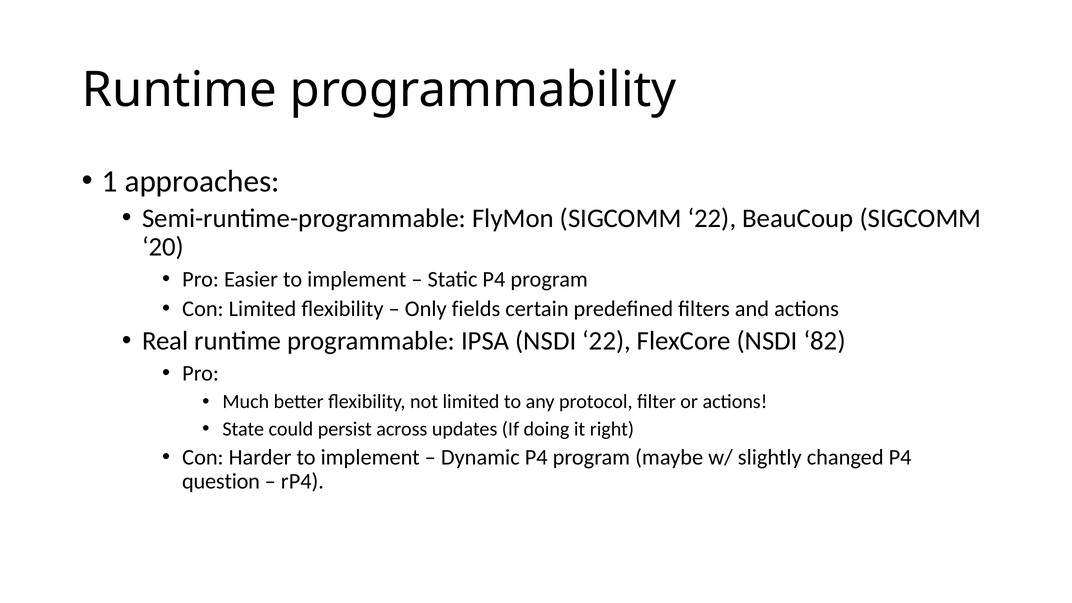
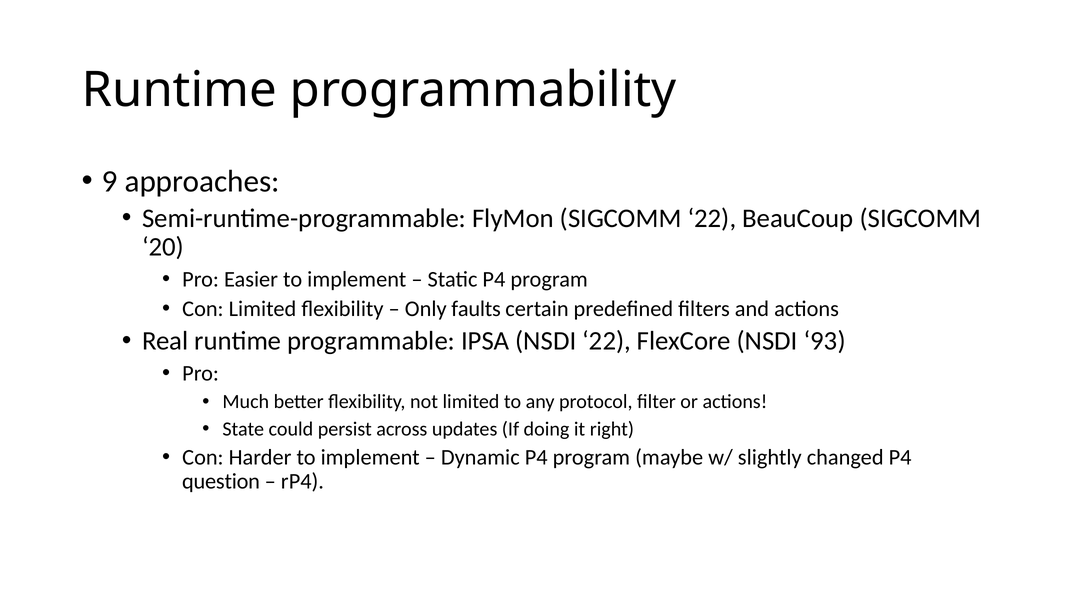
1: 1 -> 9 (110, 181)
fields: fields -> faults (476, 309)
82: 82 -> 93 (825, 341)
